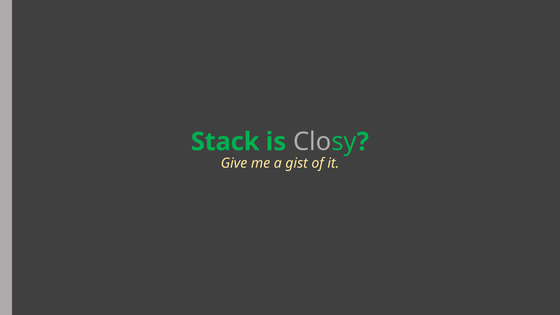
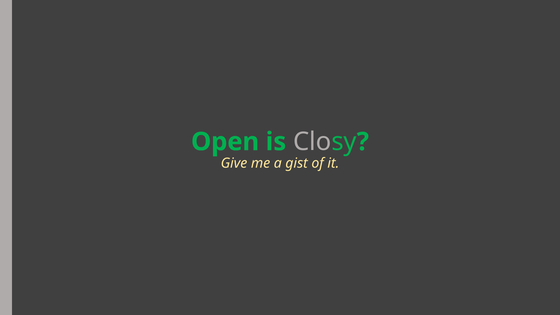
Stack: Stack -> Open (225, 142)
